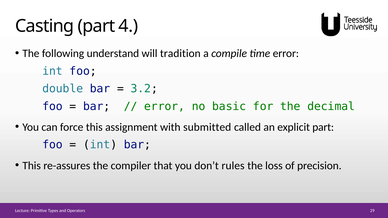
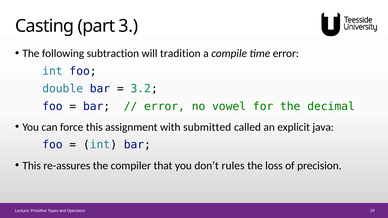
4: 4 -> 3 (128, 26)
understand: understand -> subtraction (113, 54)
basic: basic -> vowel (229, 106)
explicit part: part -> java (323, 127)
